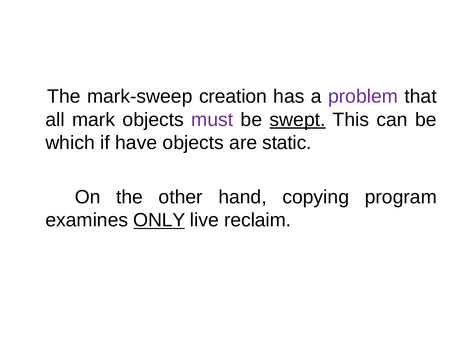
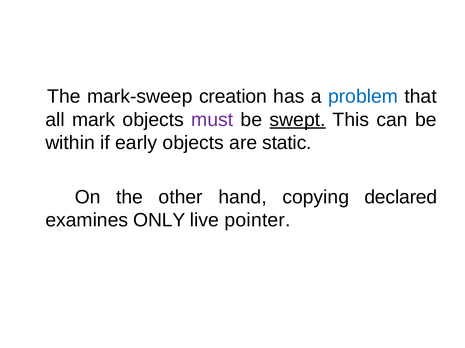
problem colour: purple -> blue (363, 97)
which: which -> within (70, 143)
have: have -> early (136, 143)
program: program -> declared (401, 197)
ONLY underline: present -> none (159, 221)
reclaim: reclaim -> pointer (258, 221)
